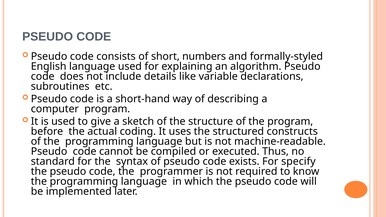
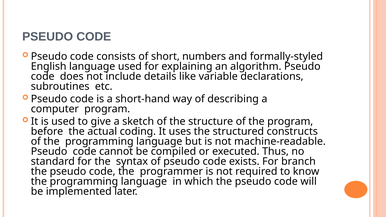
specify: specify -> branch (298, 162)
